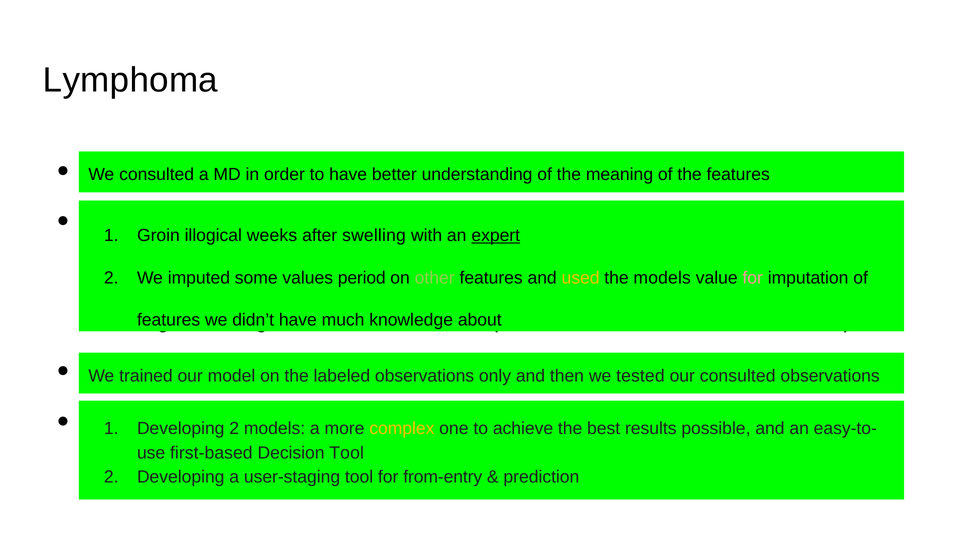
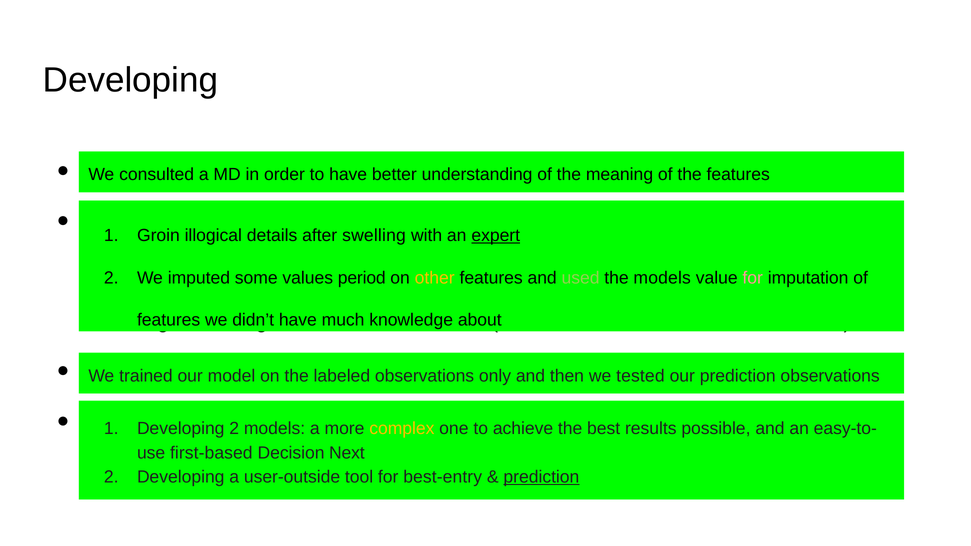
Lymphoma: Lymphoma -> Developing (131, 80)
weeks: weeks -> details (272, 236)
other colour: light green -> yellow (435, 278)
used colour: yellow -> light green (581, 278)
our consulted: consulted -> prediction (738, 376)
Decision Tool: Tool -> Next (347, 453)
user-staging: user-staging -> user-outside (292, 477)
from-entry: from-entry -> best-entry (443, 477)
prediction underline: none -> present (541, 477)
